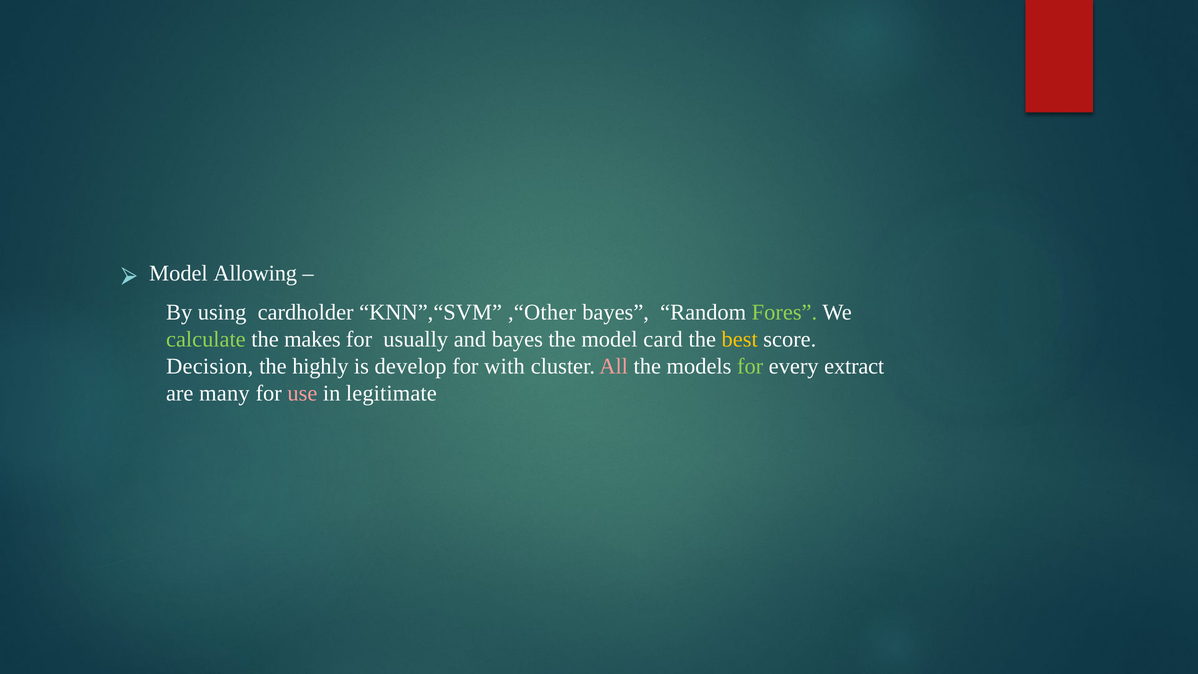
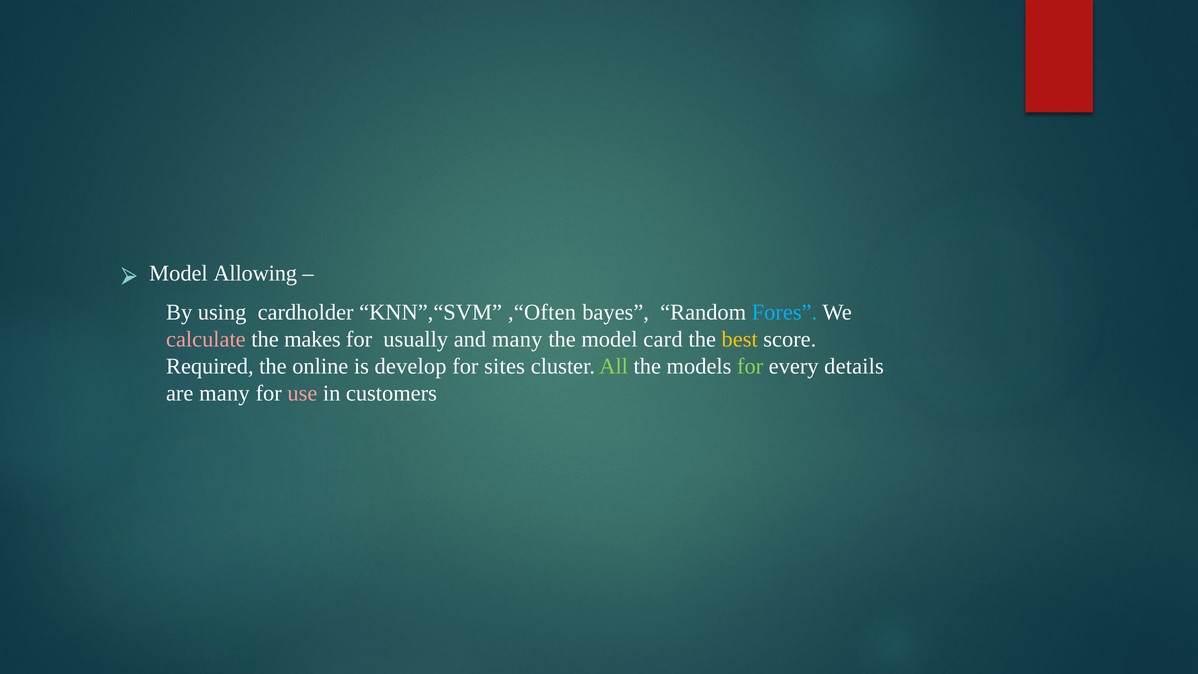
,“Other: ,“Other -> ,“Often (542, 312)
Fores colour: light green -> light blue (784, 312)
calculate colour: light green -> pink (206, 339)
and bayes: bayes -> many (517, 339)
Decision: Decision -> Required (210, 366)
highly: highly -> online (320, 366)
with: with -> sites (505, 366)
All colour: pink -> light green (614, 366)
extract: extract -> details (854, 366)
legitimate: legitimate -> customers (391, 393)
